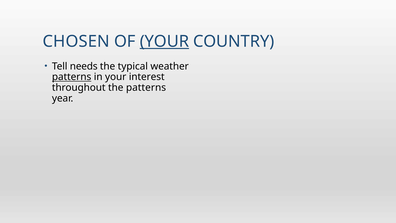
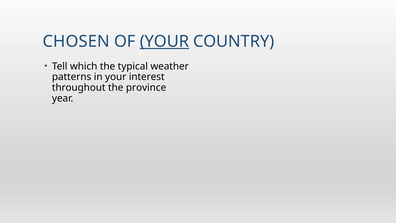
needs: needs -> which (84, 66)
patterns underline: present -> none (72, 77)
the patterns: patterns -> province (146, 88)
